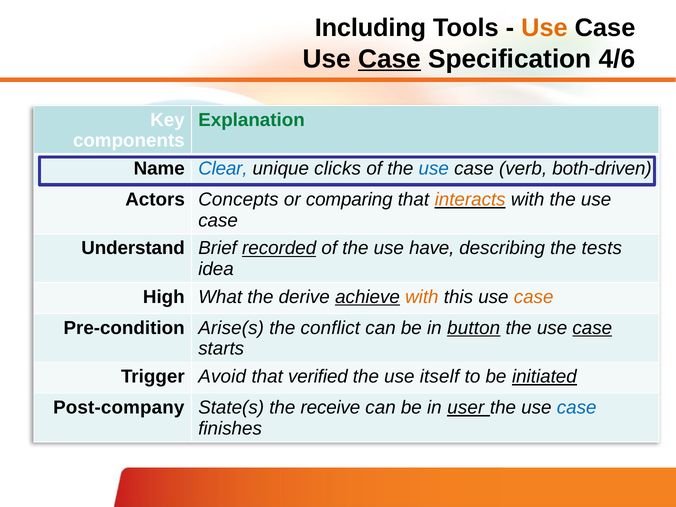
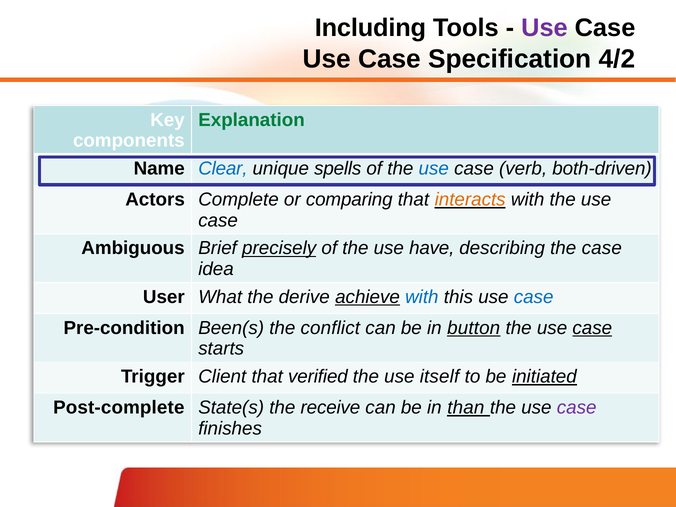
Use colour: orange -> purple (544, 28)
Case underline: present -> none (390, 59)
4/6: 4/6 -> 4/2 (617, 59)
clicks: clicks -> spells (338, 168)
Concepts: Concepts -> Complete (239, 199)
Understand: Understand -> Ambiguous (133, 248)
recorded: recorded -> precisely (279, 248)
the tests: tests -> case (602, 248)
High: High -> User (164, 297)
with colour: orange -> blue (422, 297)
case colour: orange -> blue (534, 297)
Arise(s: Arise(s -> Been(s (231, 328)
Avoid: Avoid -> Client (222, 376)
Post-company: Post-company -> Post-complete (119, 407)
user: user -> than (466, 407)
case colour: blue -> purple (577, 407)
